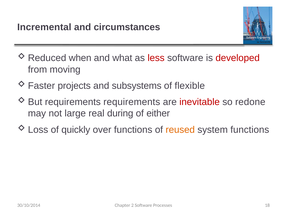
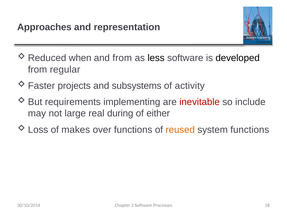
Incremental: Incremental -> Approaches (44, 27)
circumstances: circumstances -> representation (127, 27)
and what: what -> from (122, 58)
less colour: red -> black (156, 58)
developed colour: red -> black (238, 58)
moving: moving -> regular (65, 70)
flexible: flexible -> activity (190, 86)
requirements requirements: requirements -> implementing (132, 102)
redone: redone -> include (250, 102)
quickly: quickly -> makes (76, 130)
